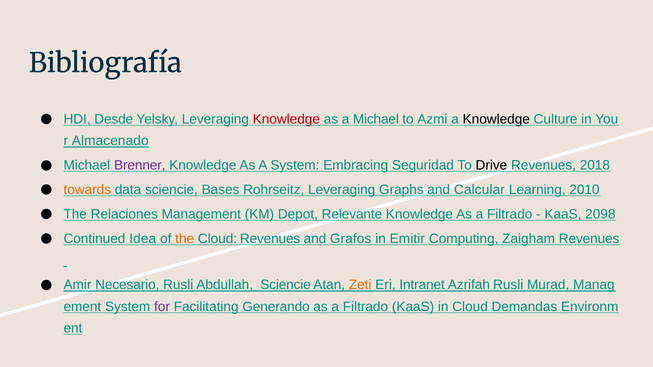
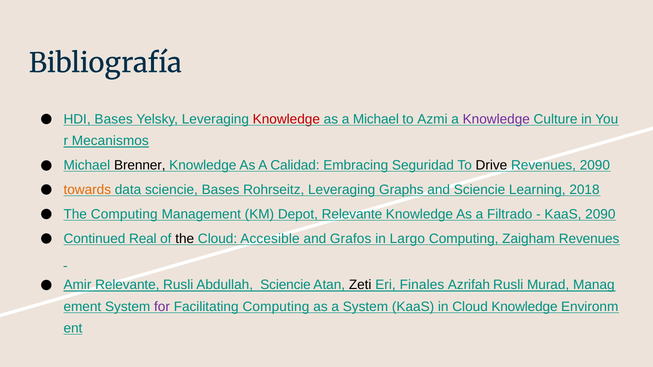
HDI Desde: Desde -> Bases (114, 119)
Knowledge colour: black -> purple (496, 119)
Almacenado: Almacenado -> Mecanismos (110, 141)
Brenner colour: purple -> black (140, 165)
A System: System -> Calidad (295, 165)
Revenues 2018: 2018 -> 2090 (595, 165)
and Calcular: Calcular -> Sciencie (480, 190)
2010: 2010 -> 2018 (584, 190)
The Relaciones: Relaciones -> Computing (124, 214)
KaaS 2098: 2098 -> 2090 (600, 214)
Idea: Idea -> Real (143, 239)
the colour: orange -> black (185, 239)
Cloud Revenues: Revenues -> Accesible (270, 239)
Emitir: Emitir -> Largo (407, 239)
Amir Necesario: Necesario -> Relevante (127, 285)
Zeti colour: orange -> black (360, 285)
Intranet: Intranet -> Finales (422, 285)
Facilitating Generando: Generando -> Computing (276, 307)
Filtrado: Filtrado -> System (365, 307)
Cloud Demandas: Demandas -> Knowledge (524, 307)
